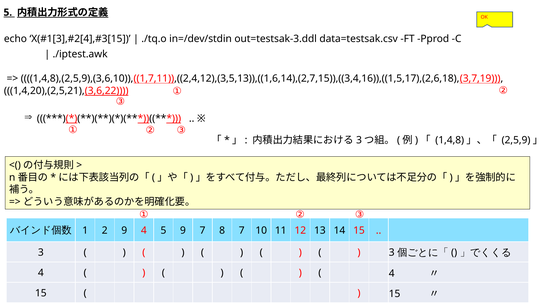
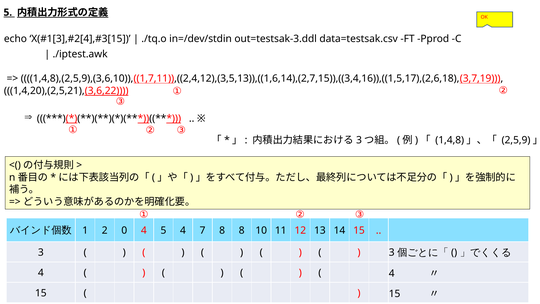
2 9: 9 -> 0 (124, 230)
5 9: 9 -> 4 (183, 230)
8 7: 7 -> 8 (242, 230)
